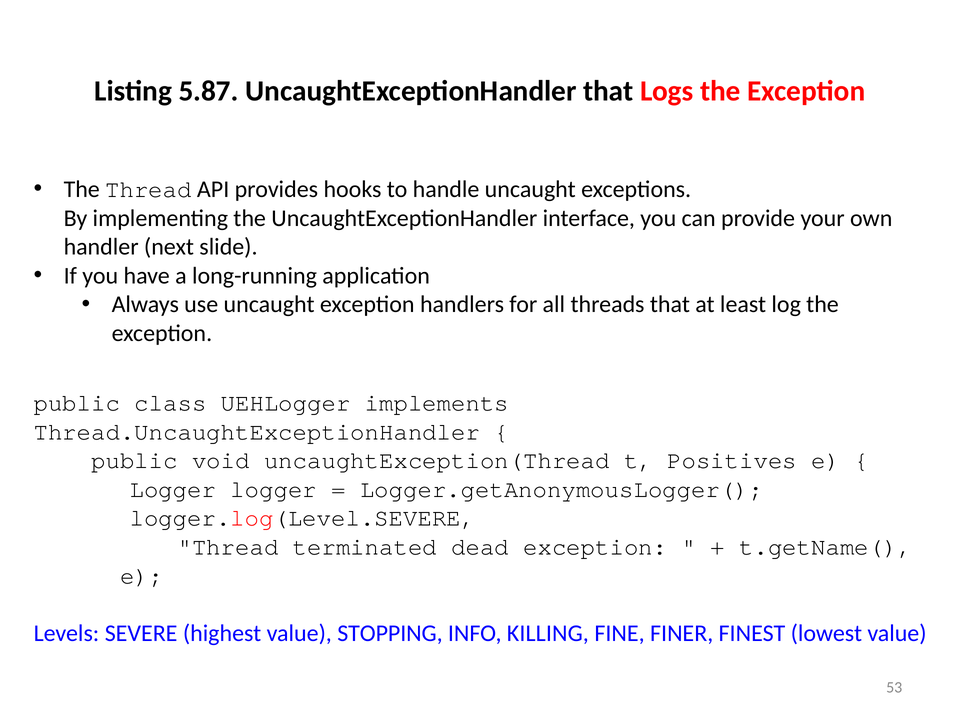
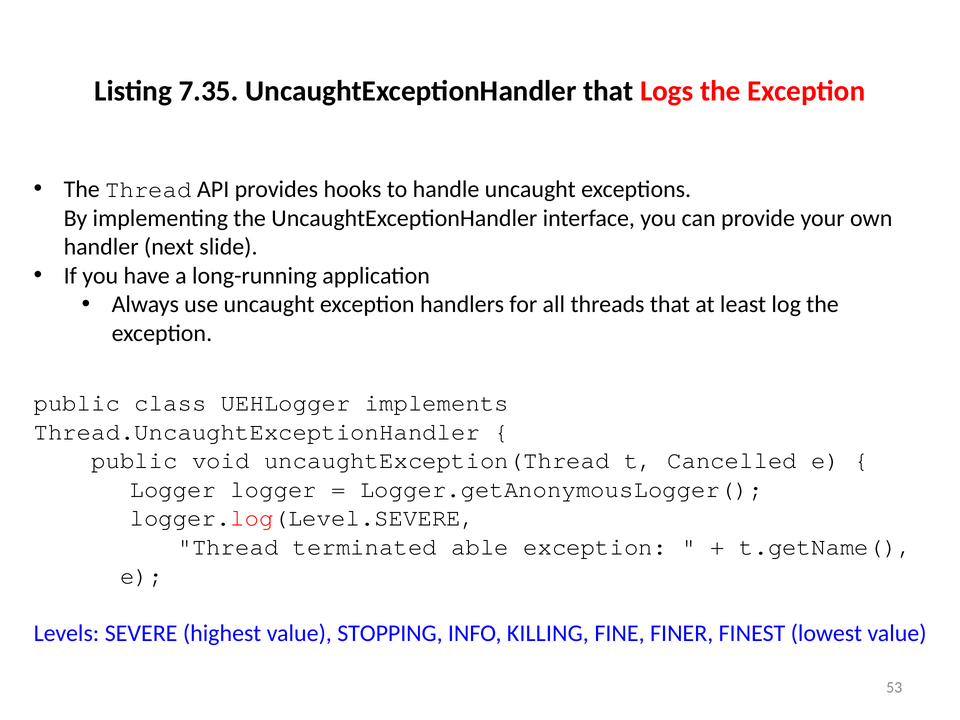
5.87: 5.87 -> 7.35 (209, 91)
Positives: Positives -> Cancelled (732, 460)
dead: dead -> able (480, 547)
